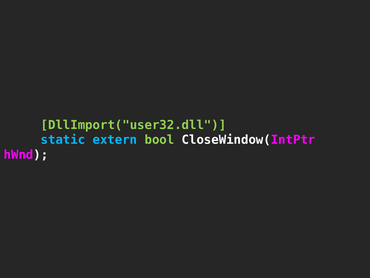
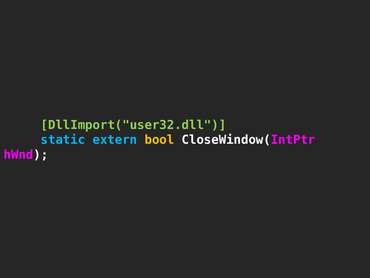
bool colour: light green -> yellow (159, 140)
